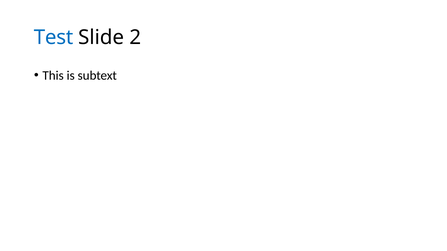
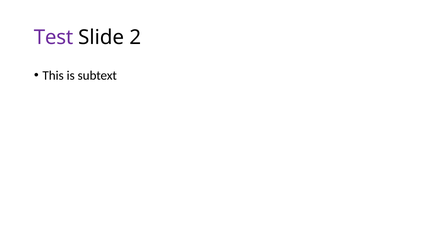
Test colour: blue -> purple (54, 38)
